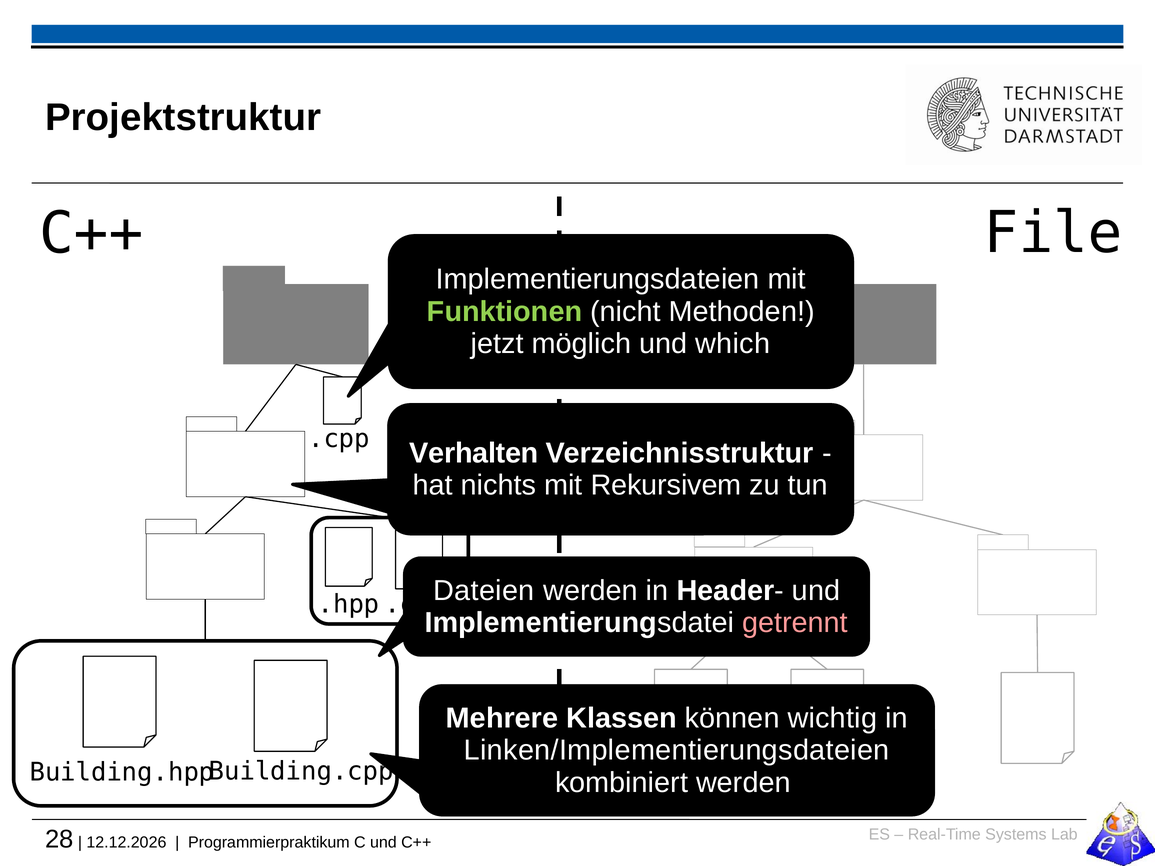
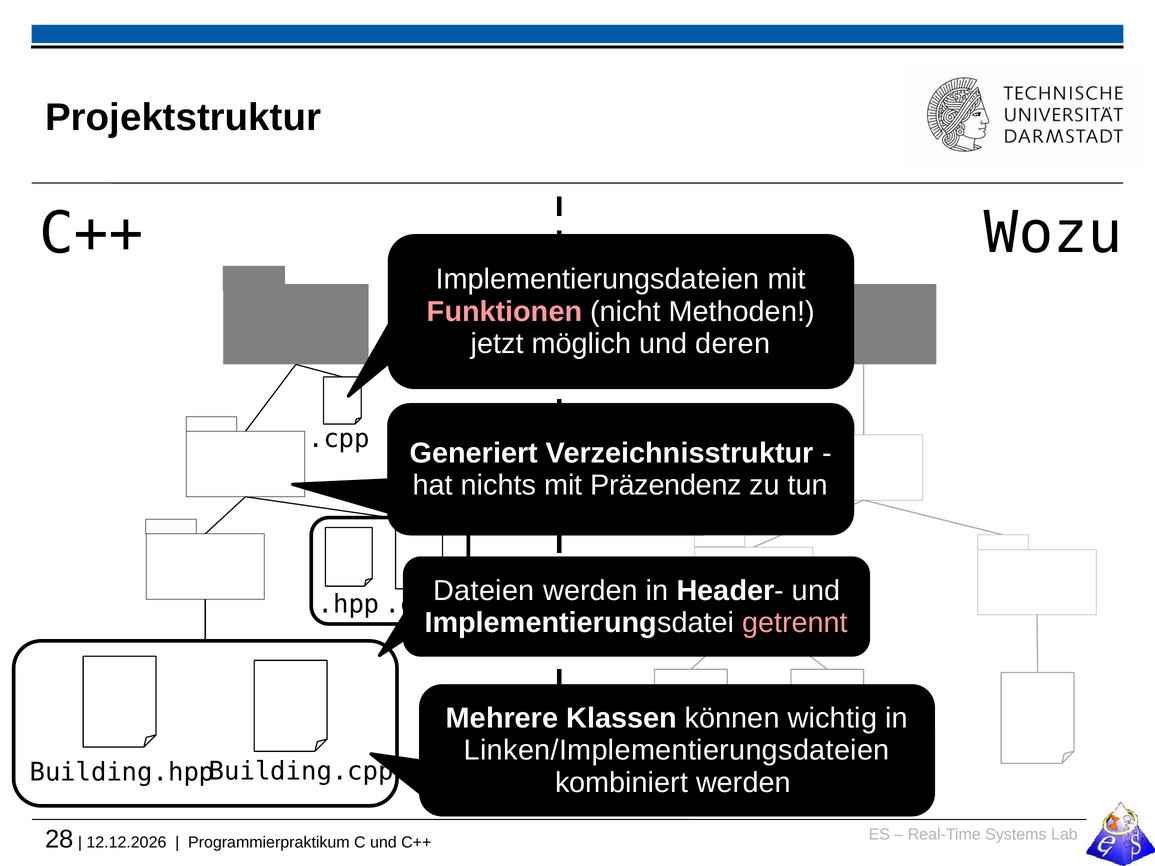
File: File -> Wozu (1053, 233)
Funktionen colour: light green -> pink (505, 312)
which: which -> deren (733, 344)
Verhalten: Verhalten -> Generiert (474, 453)
Rekursivem: Rekursivem -> Präzendenz (666, 486)
